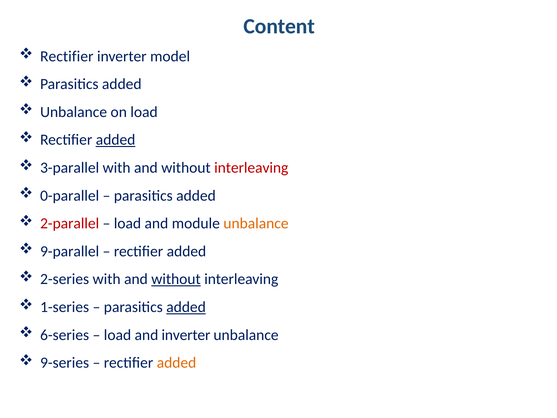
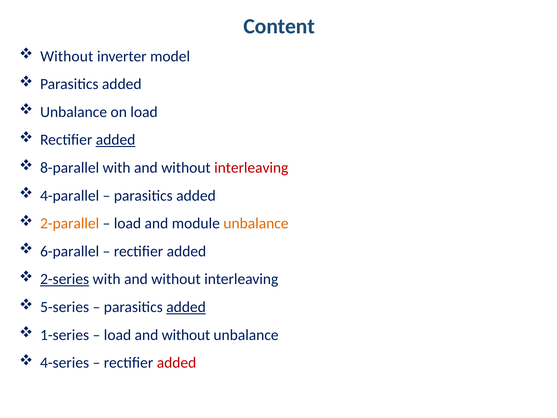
Rectifier: Rectifier -> Without (67, 56)
3-parallel: 3-parallel -> 8-parallel (70, 168)
0-parallel: 0-parallel -> 4-parallel (70, 195)
2-parallel colour: red -> orange (70, 223)
9-parallel: 9-parallel -> 6-parallel (70, 251)
2-series underline: none -> present (65, 279)
without underline: present -> none (176, 279)
1-series: 1-series -> 5-series (65, 307)
6-series: 6-series -> 1-series (65, 335)
load and inverter: inverter -> without (186, 335)
9-series: 9-series -> 4-series (65, 363)
added colour: orange -> red (177, 363)
